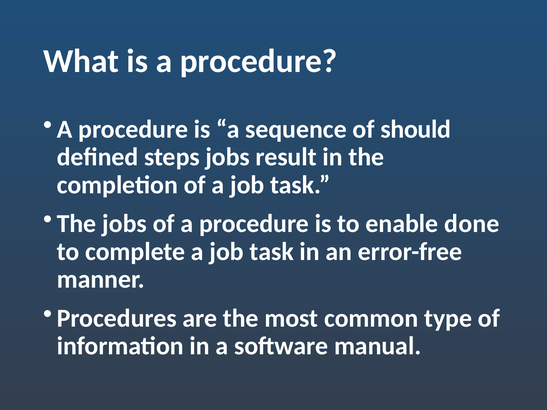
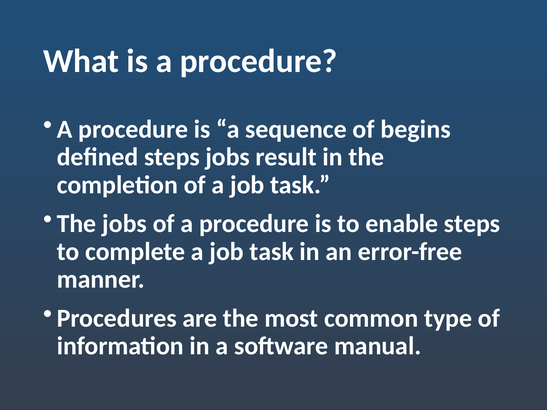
should: should -> begins (416, 129)
enable done: done -> steps (472, 224)
